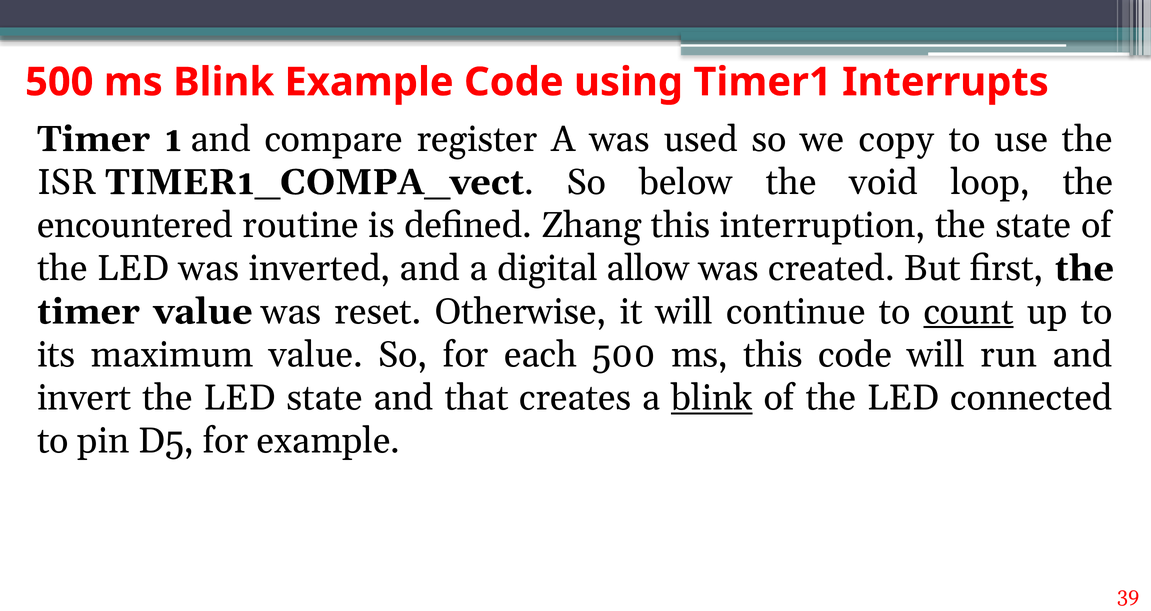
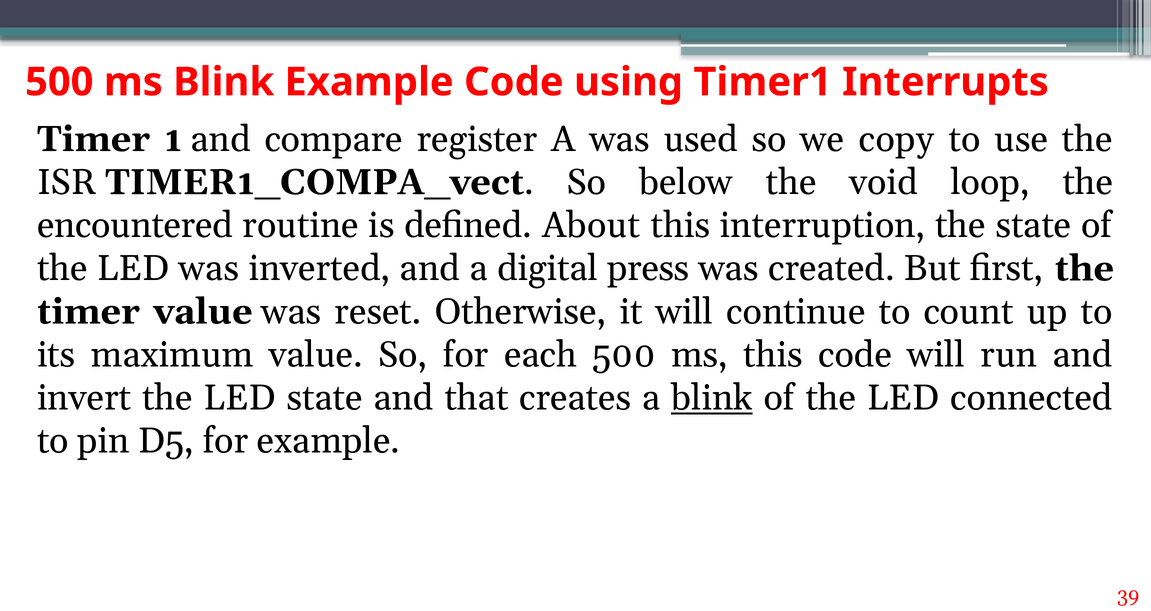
Zhang: Zhang -> About (591, 226)
allow: allow -> press (648, 269)
count underline: present -> none (969, 312)
